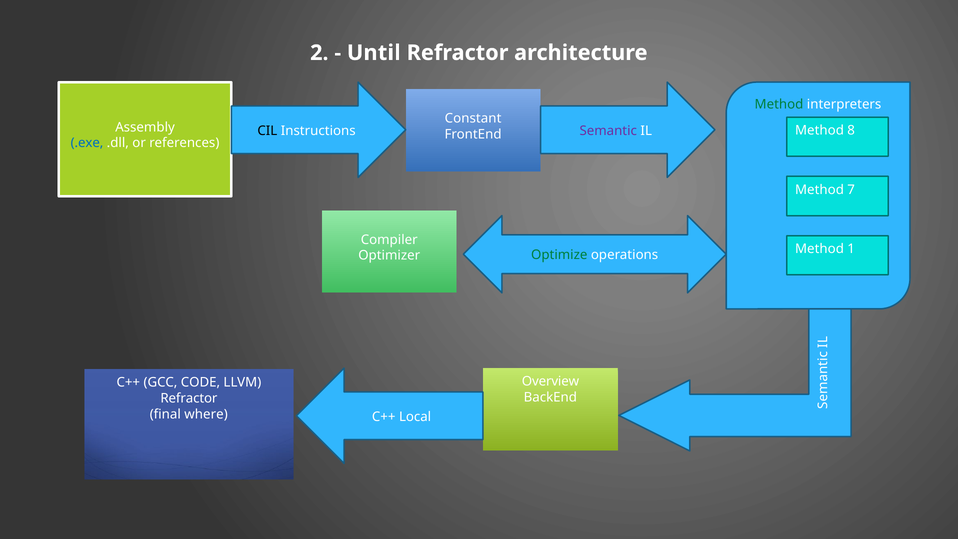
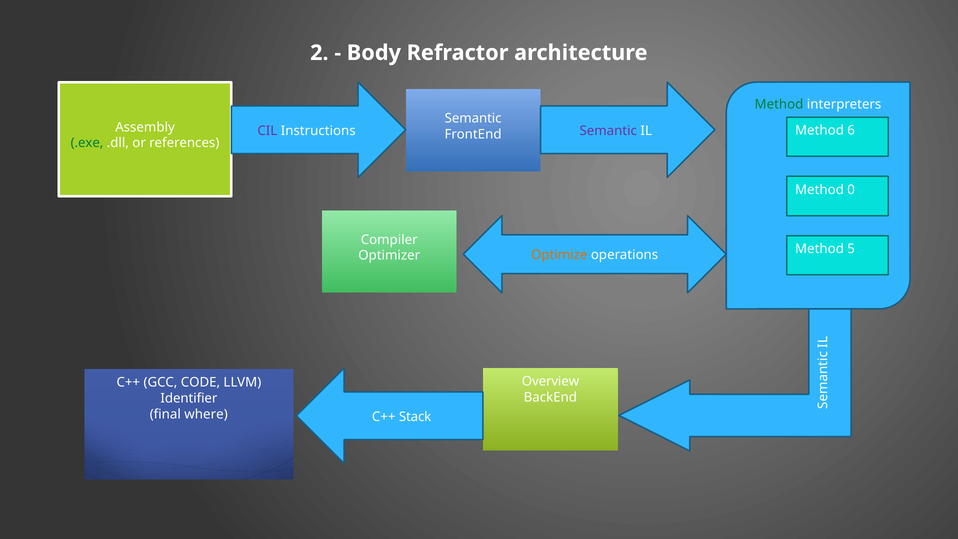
Until: Until -> Body (374, 53)
Constant: Constant -> Semantic (473, 118)
8: 8 -> 6 (851, 130)
CIL colour: black -> purple (267, 131)
.exe colour: blue -> green (87, 143)
7: 7 -> 0 (851, 190)
1: 1 -> 5 (851, 249)
Optimize colour: green -> orange (559, 255)
Refractor: Refractor -> Identifier (189, 398)
Local: Local -> Stack (415, 417)
